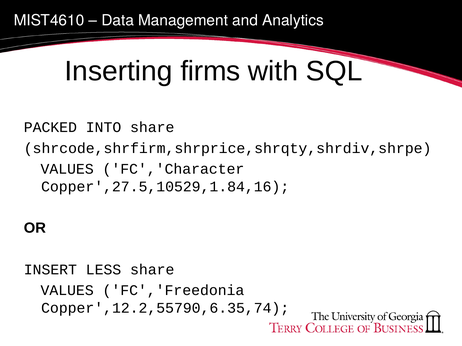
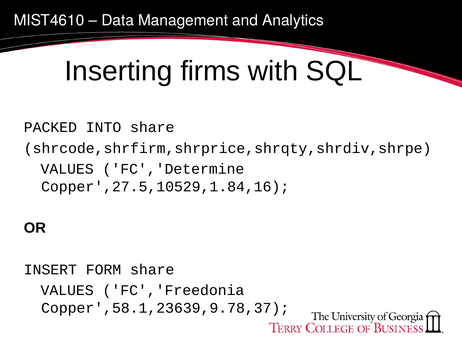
FC','Character: FC','Character -> FC','Determine (173, 169)
LESS: LESS -> FORM (104, 270)
Copper',12.2,55790,6.35,74: Copper',12.2,55790,6.35,74 -> Copper',58.1,23639,9.78,37 (165, 308)
